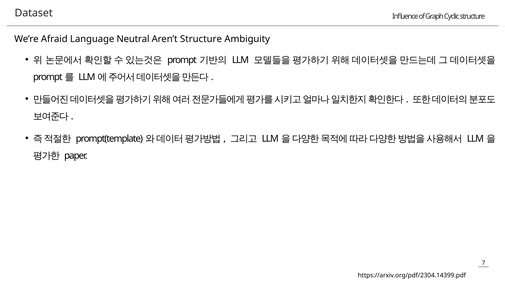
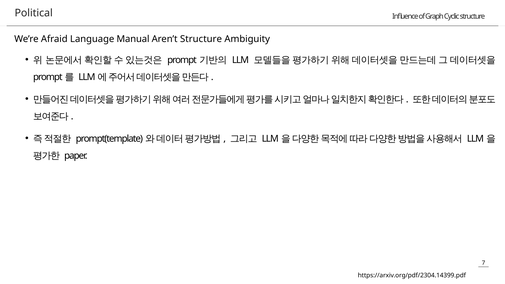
Dataset: Dataset -> Political (34, 13)
Neutral: Neutral -> Manual (133, 39)
